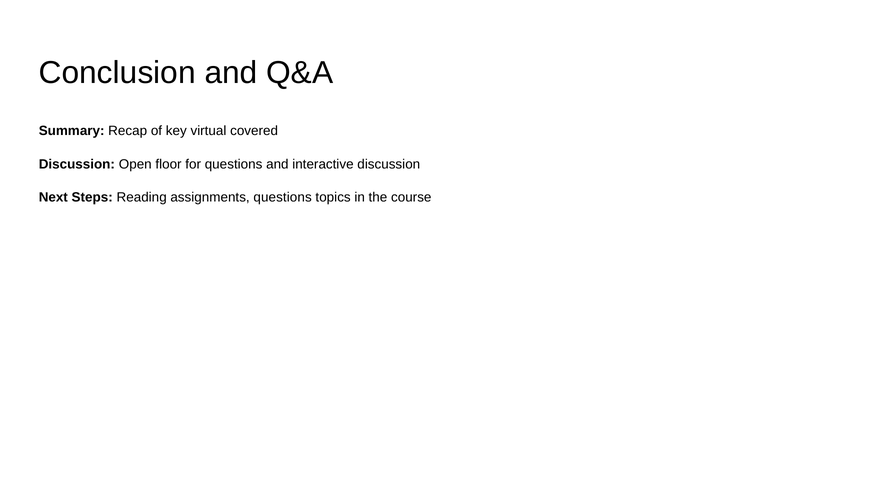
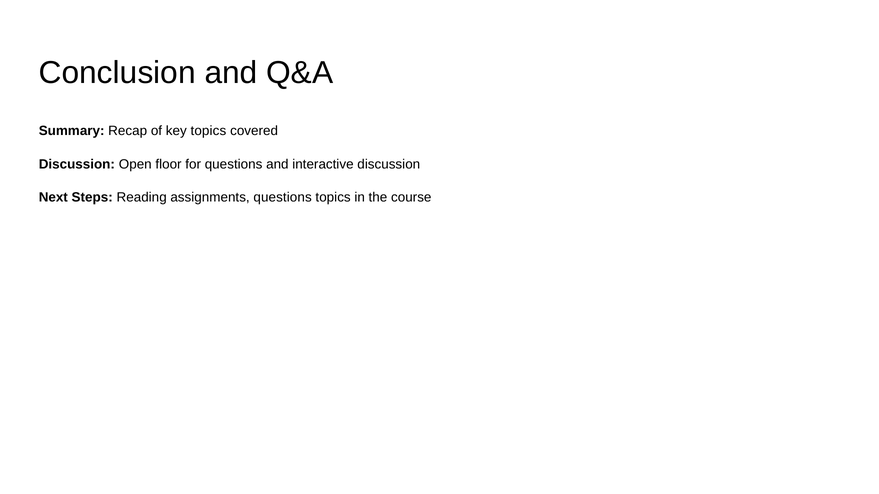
key virtual: virtual -> topics (208, 131)
